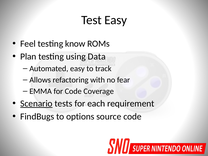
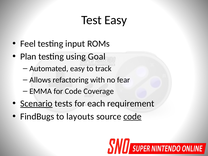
know: know -> input (75, 44)
Data: Data -> Goal (97, 57)
options: options -> layouts (80, 116)
code underline: none -> present (132, 116)
